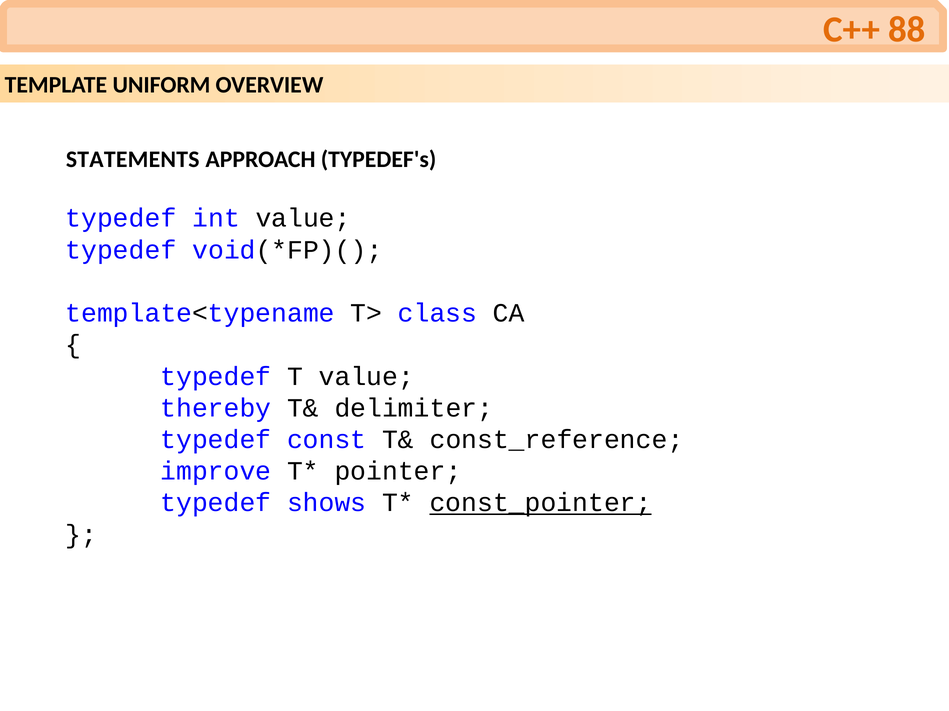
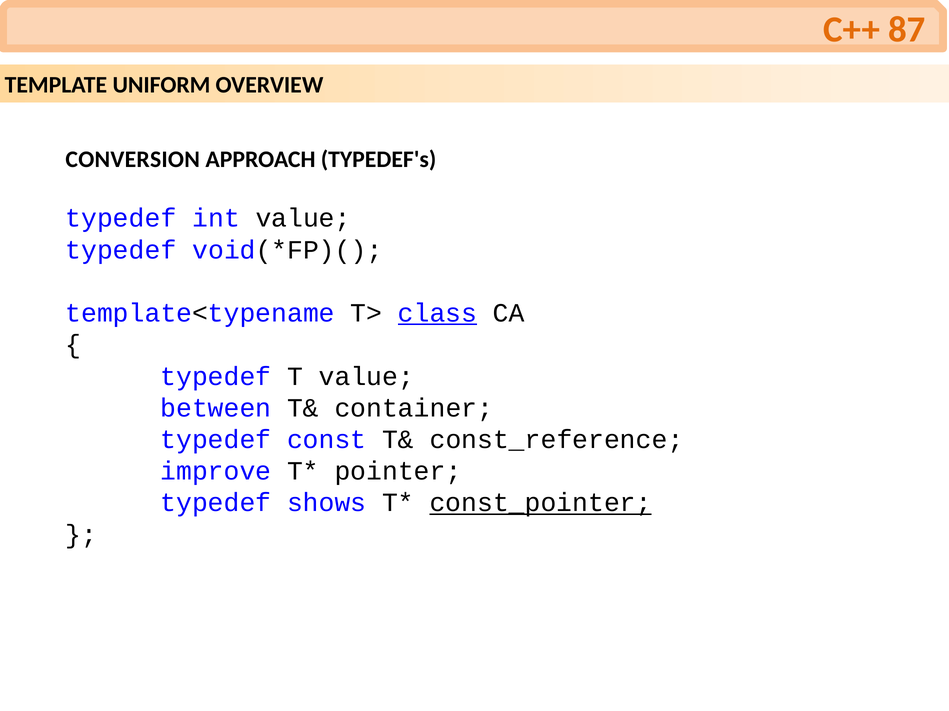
88: 88 -> 87 (907, 30)
STATEMENTS: STATEMENTS -> CONVERSION (133, 160)
class underline: none -> present (437, 313)
thereby: thereby -> between (216, 408)
delimiter: delimiter -> container (414, 408)
